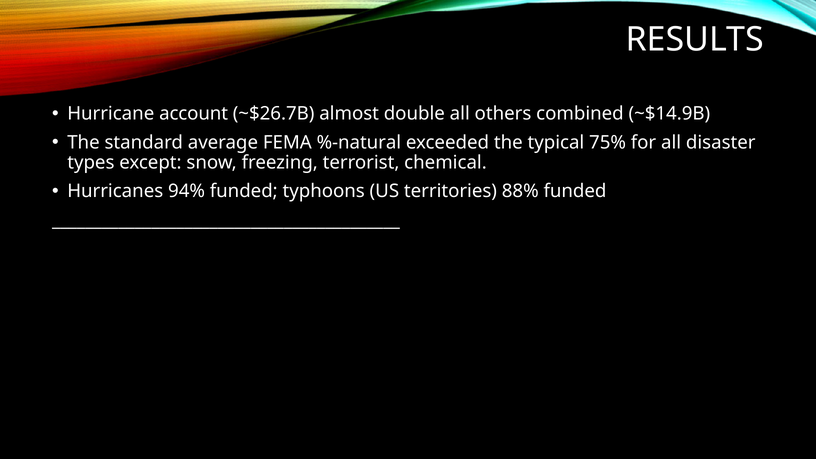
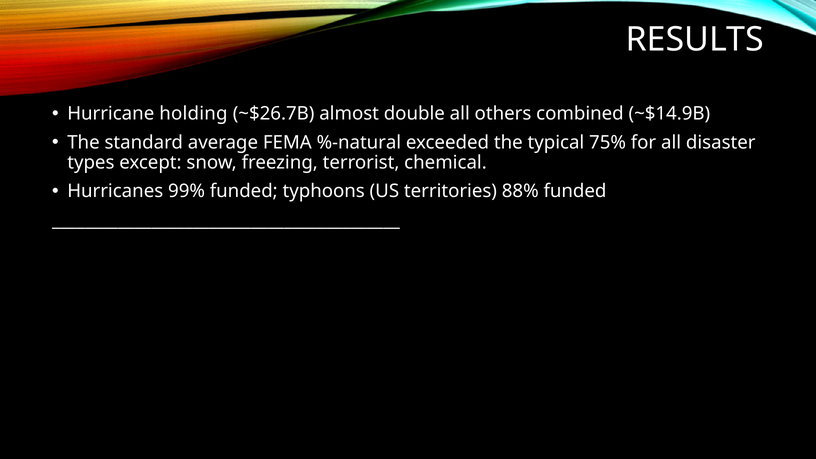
account: account -> holding (193, 114)
94%: 94% -> 99% (187, 191)
